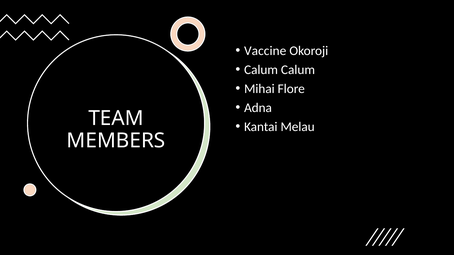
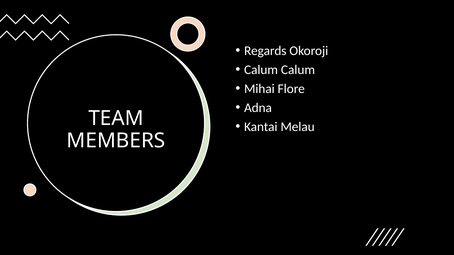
Vaccine: Vaccine -> Regards (265, 51)
